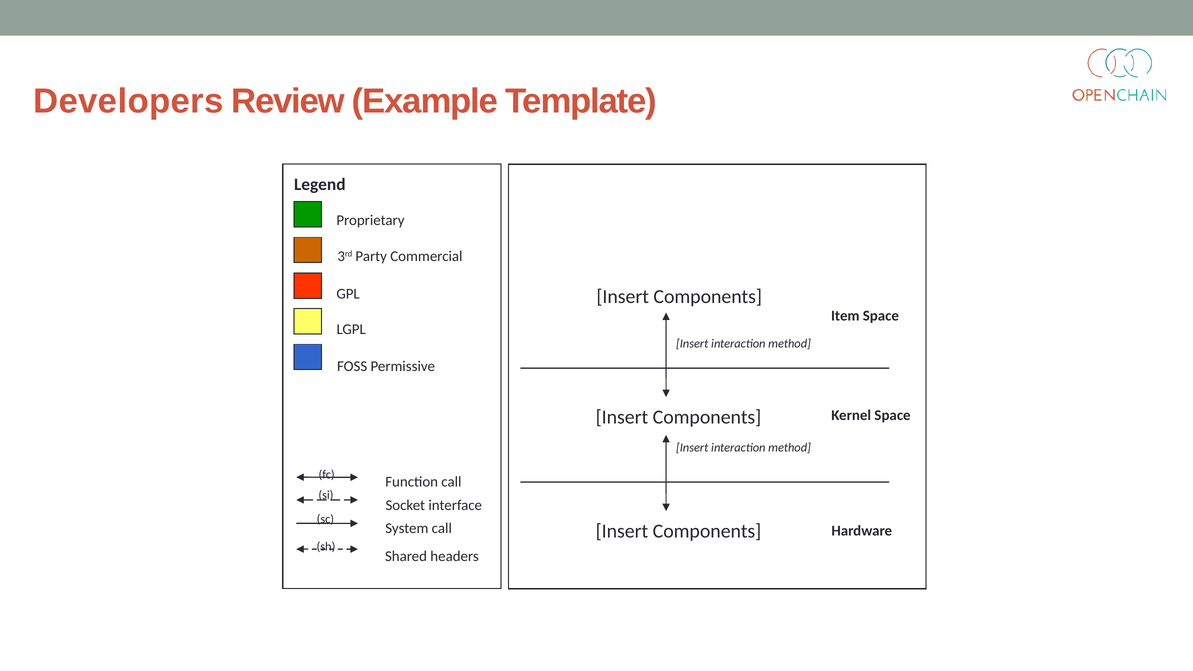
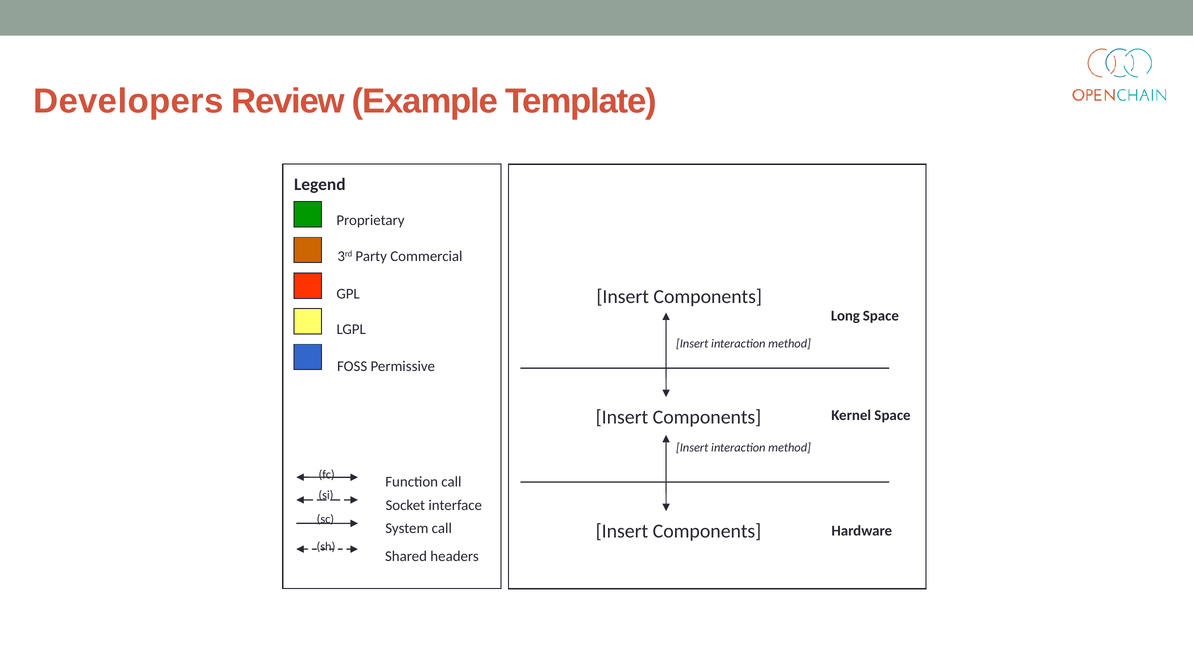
Item: Item -> Long (845, 316)
